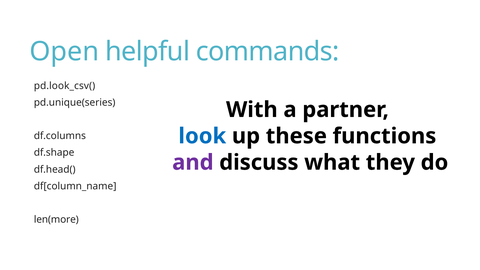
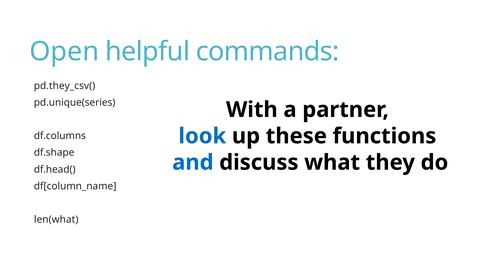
pd.look_csv(: pd.look_csv( -> pd.they_csv( (65, 86)
and colour: purple -> blue (193, 162)
len(more: len(more -> len(what (56, 220)
